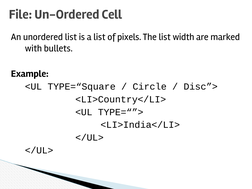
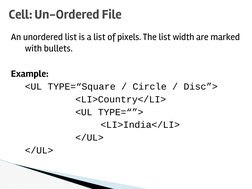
File: File -> Cell (21, 14)
Cell: Cell -> File (112, 14)
